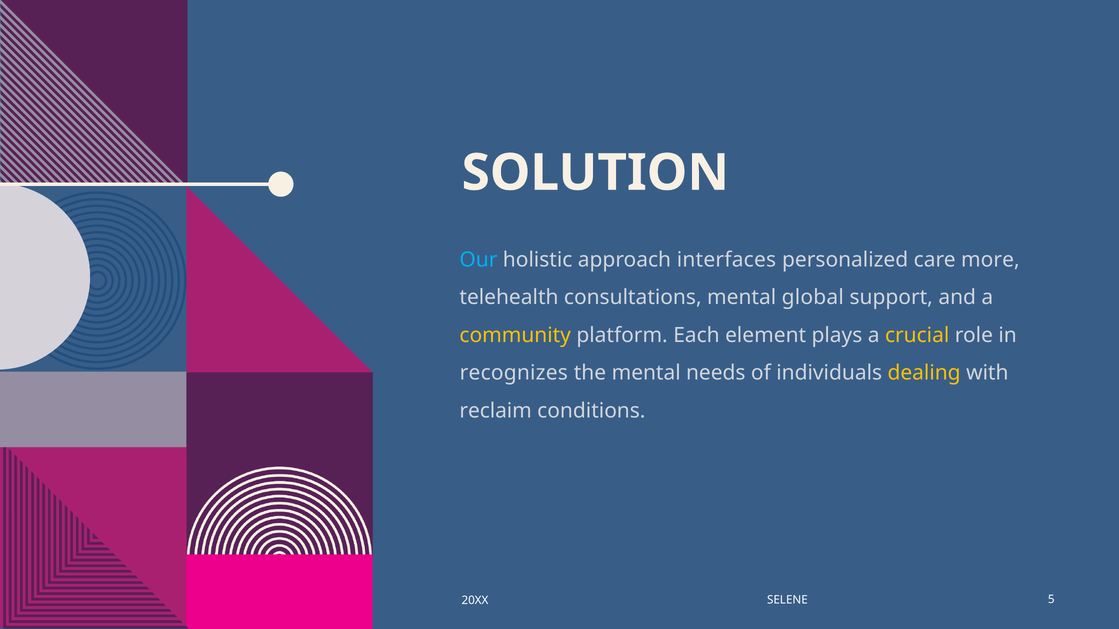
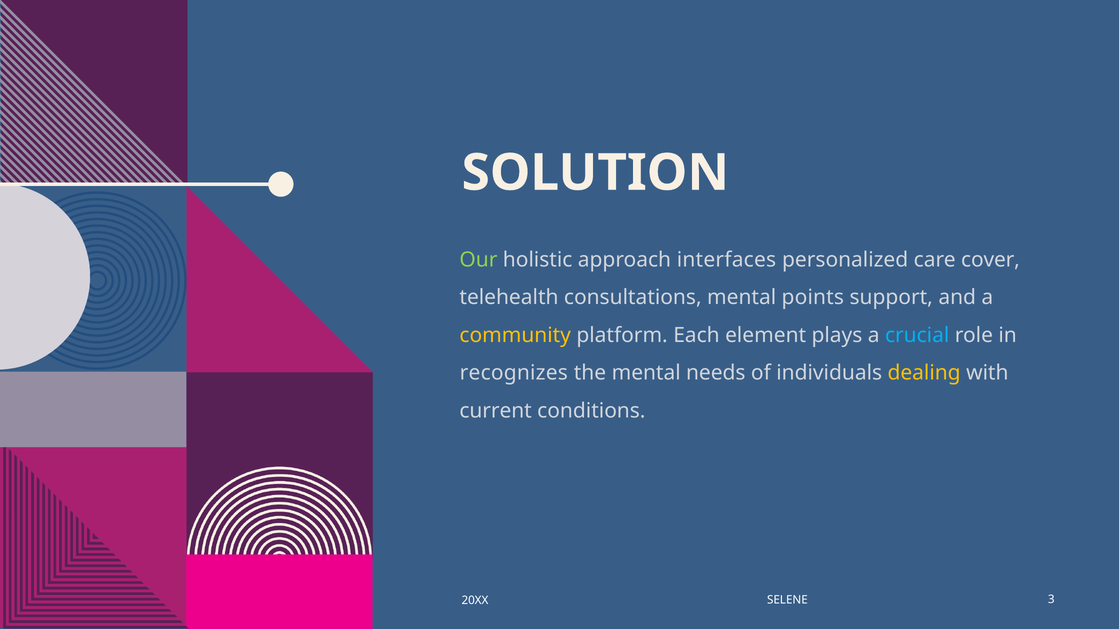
Our colour: light blue -> light green (478, 260)
more: more -> cover (990, 260)
global: global -> points (813, 298)
crucial colour: yellow -> light blue (917, 335)
reclaim: reclaim -> current (496, 411)
5: 5 -> 3 (1051, 600)
